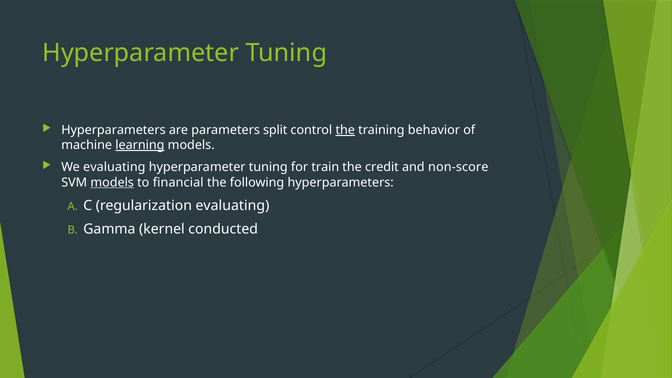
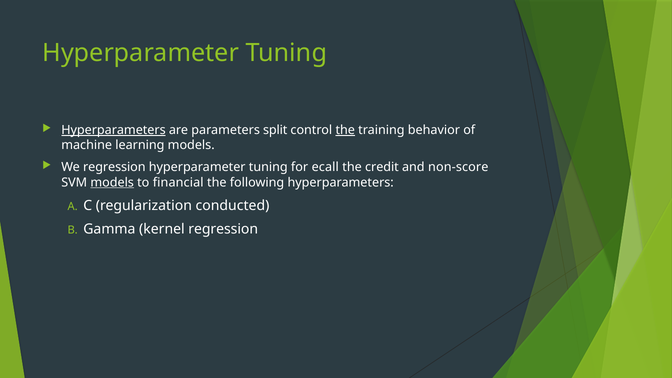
Hyperparameters underline: none -> present (113, 130)
learning underline: present -> none (140, 145)
We evaluating: evaluating -> regression (114, 167)
train: train -> ecall (325, 167)
regularization evaluating: evaluating -> conducted (232, 205)
kernel conducted: conducted -> regression (223, 229)
